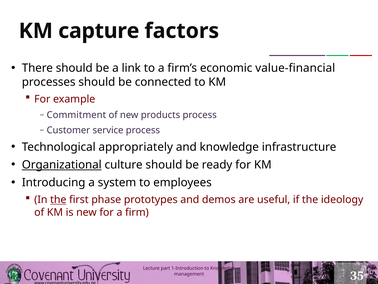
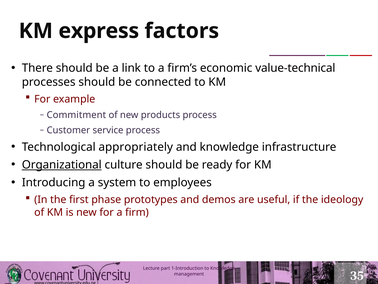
capture: capture -> express (99, 31)
value-financial: value-financial -> value-technical (295, 68)
the underline: present -> none (58, 199)
